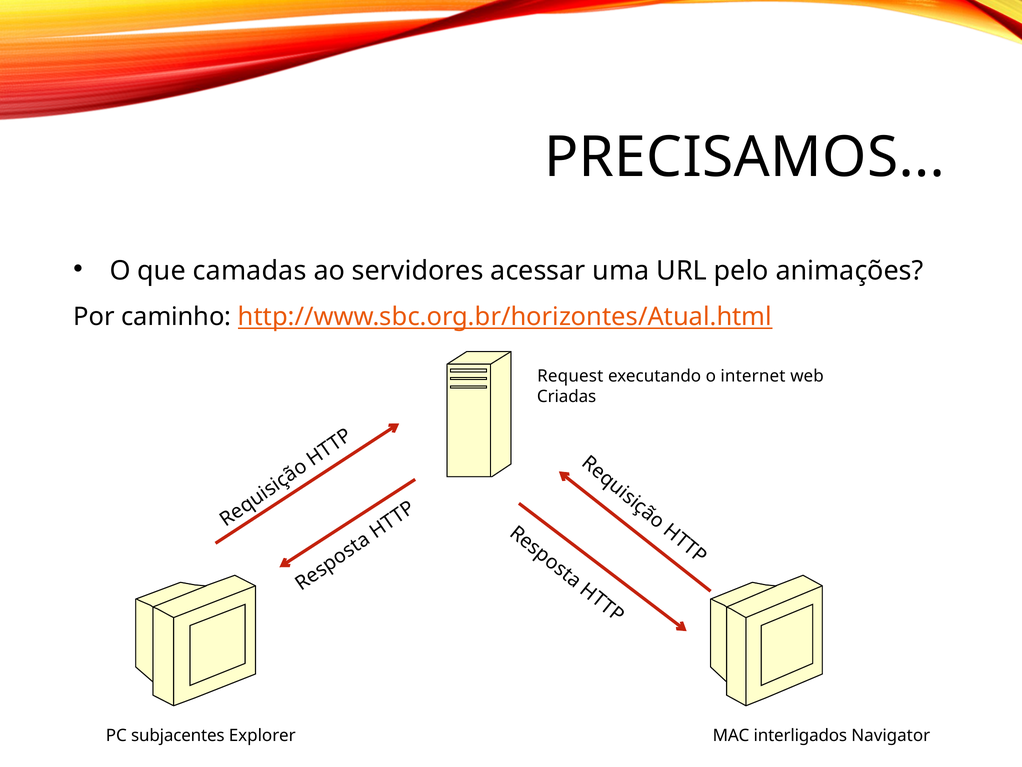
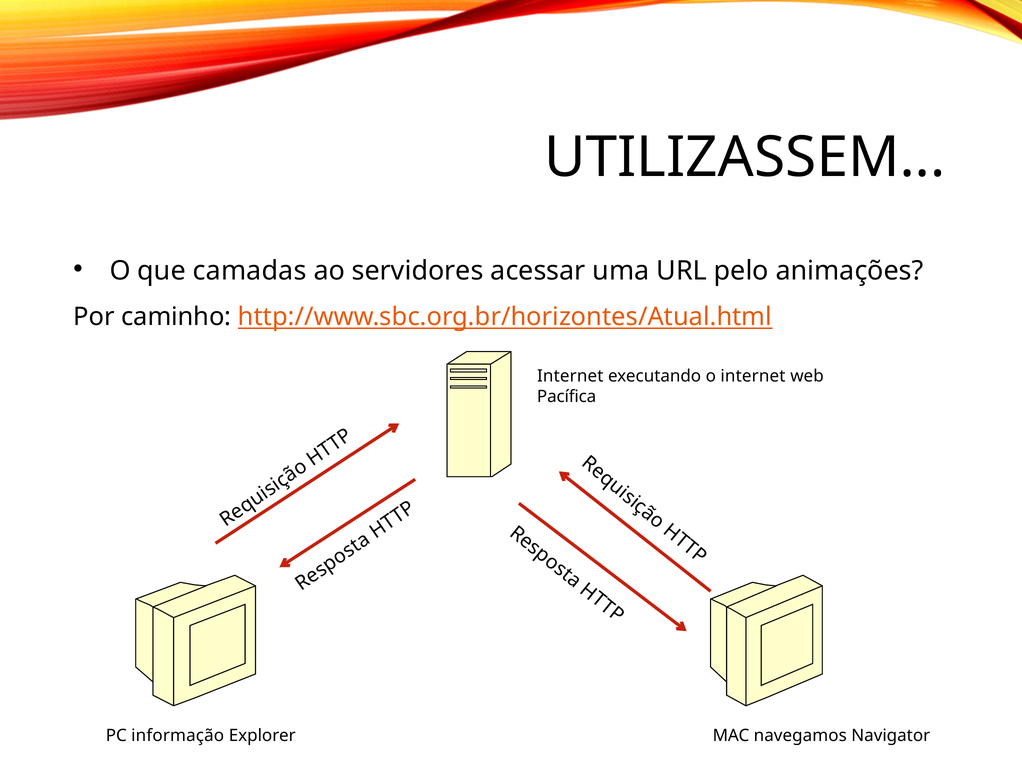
PRECISAMOS: PRECISAMOS -> UTILIZASSEM (745, 157)
Request: Request -> Internet (570, 376)
Criadas: Criadas -> Pacífica (567, 396)
subjacentes: subjacentes -> informação (178, 735)
interligados: interligados -> navegamos (800, 735)
